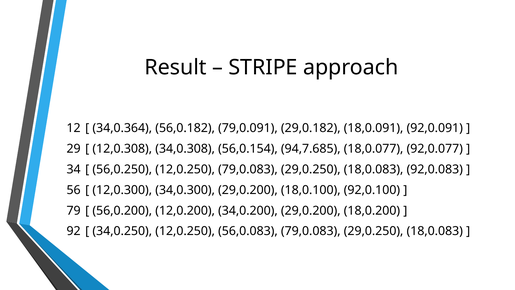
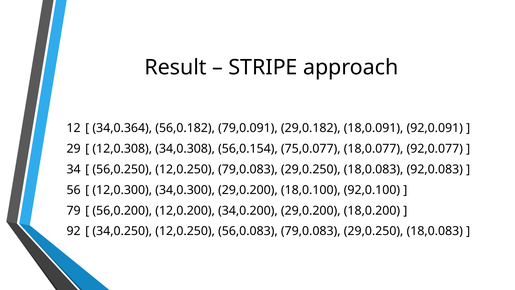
94,7.685: 94,7.685 -> 75,0.077 (311, 149)
